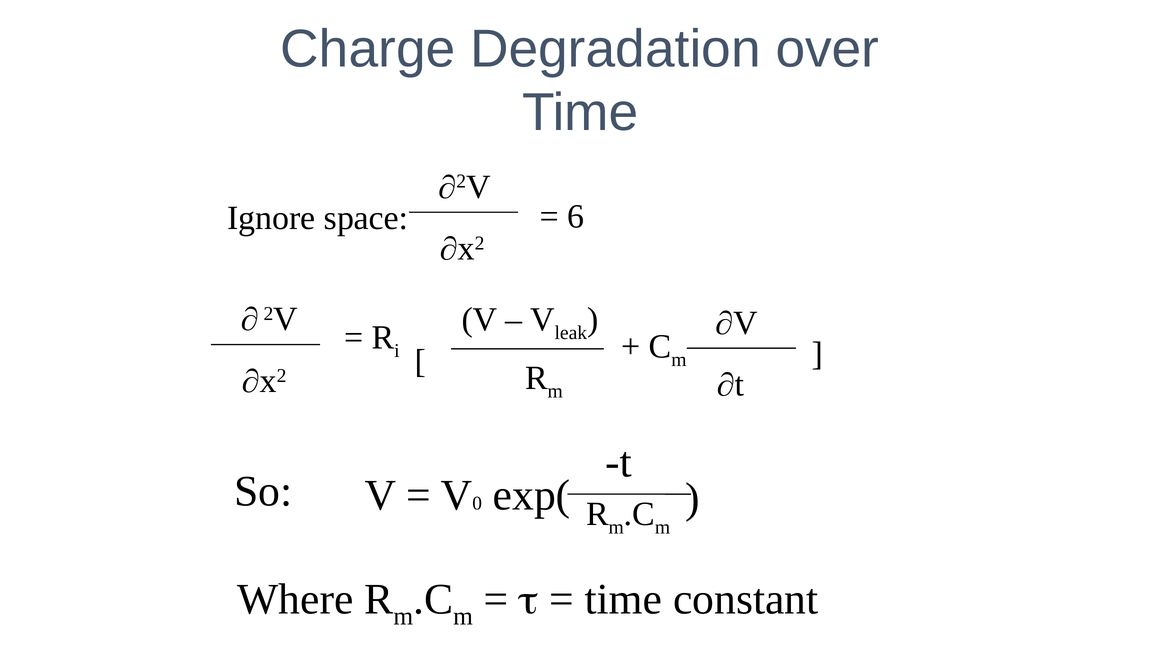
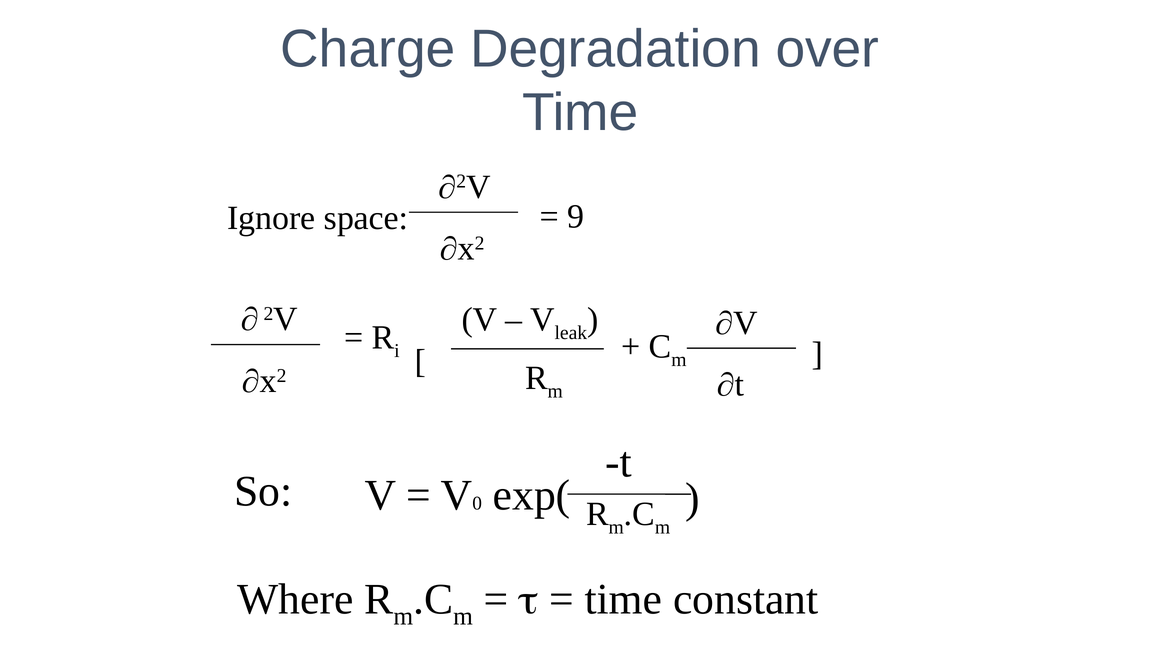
6: 6 -> 9 (576, 217)
